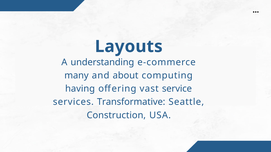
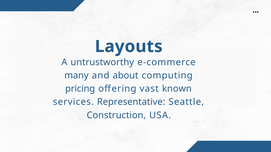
understanding: understanding -> untrustworthy (102, 62)
having: having -> pricing (80, 89)
service: service -> known (177, 89)
Transformative: Transformative -> Representative (131, 102)
